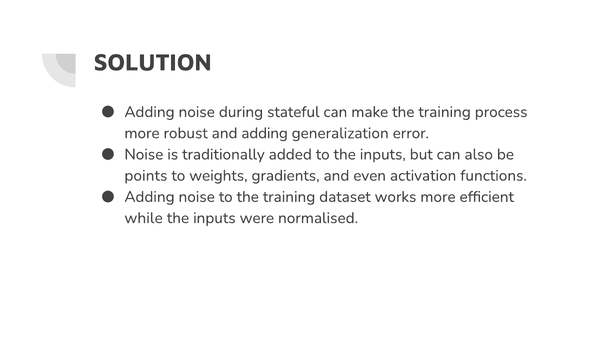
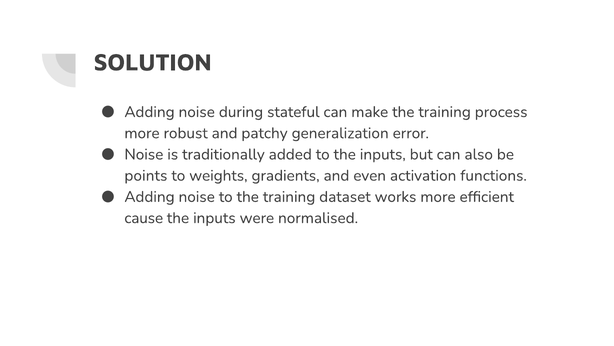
and adding: adding -> patchy (265, 133)
while: while -> cause (144, 218)
